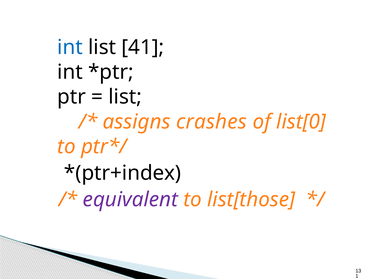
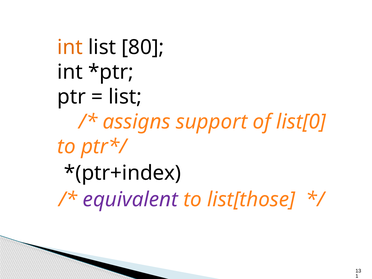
int colour: blue -> orange (70, 47)
41: 41 -> 80 (143, 47)
crashes: crashes -> support (212, 122)
